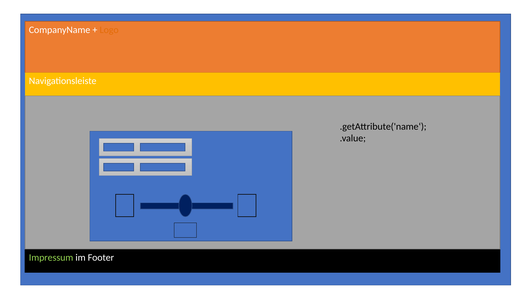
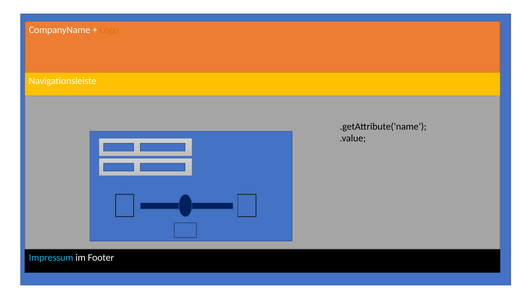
Impressum colour: light green -> light blue (51, 258)
